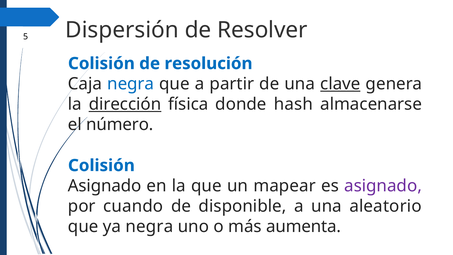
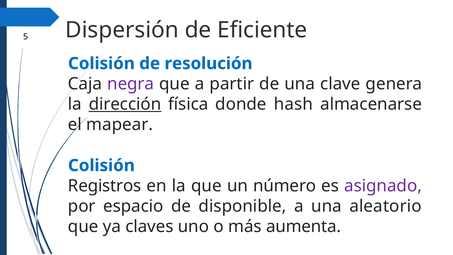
Resolver: Resolver -> Eficiente (262, 30)
negra colour: blue -> purple (131, 84)
clave underline: present -> none (340, 84)
número: número -> mapear (120, 125)
Asignado: Asignado -> Registros (105, 186)
mapear: mapear -> número (285, 186)
cuando: cuando -> espacio (133, 206)
ya negra: negra -> claves (149, 227)
